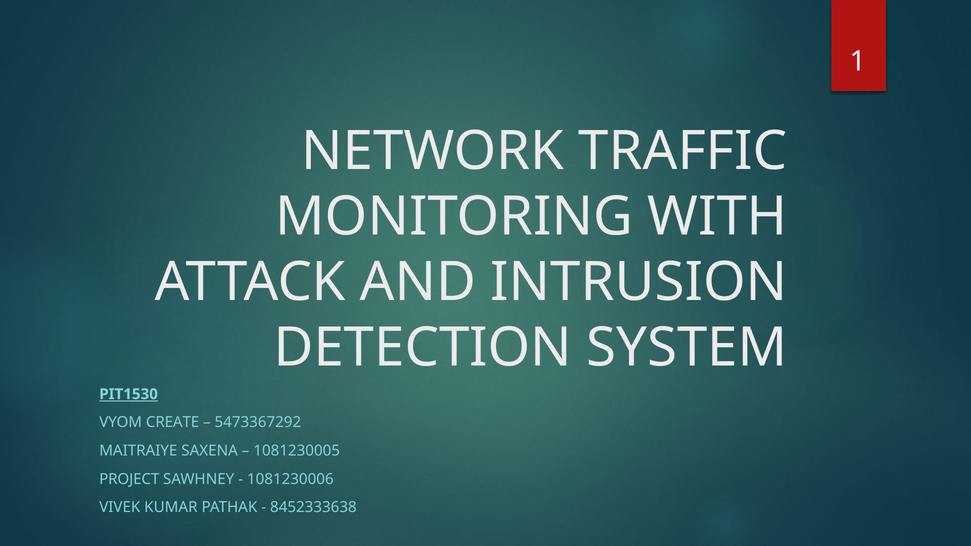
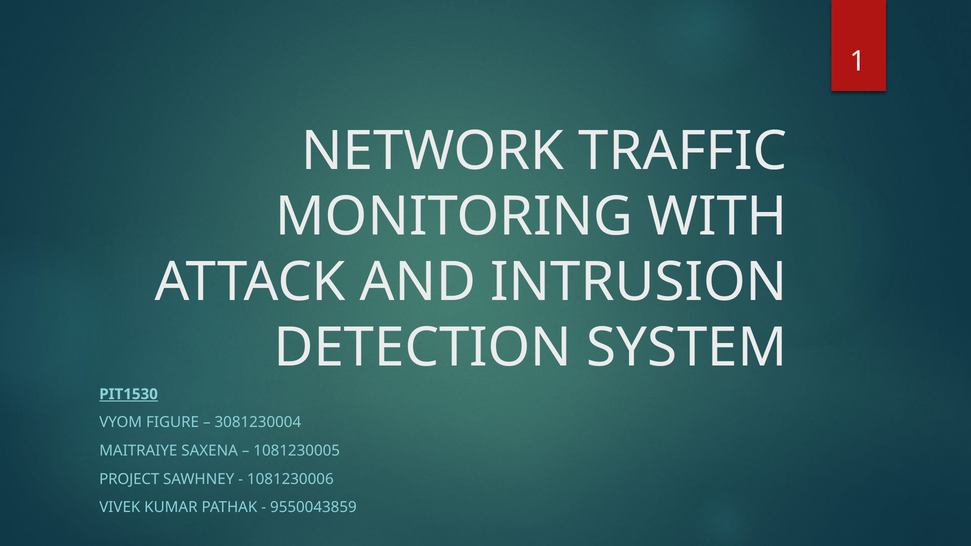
CREATE: CREATE -> FIGURE (173, 423)
5473367292: 5473367292 -> 3081230004 (258, 423)
8452333638: 8452333638 -> 9550043859 (313, 508)
